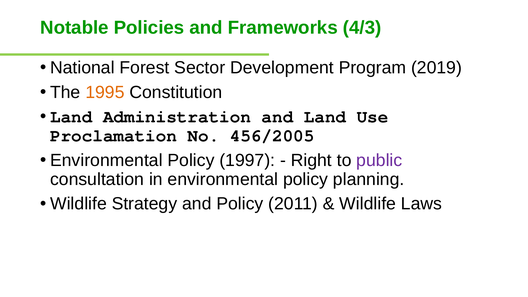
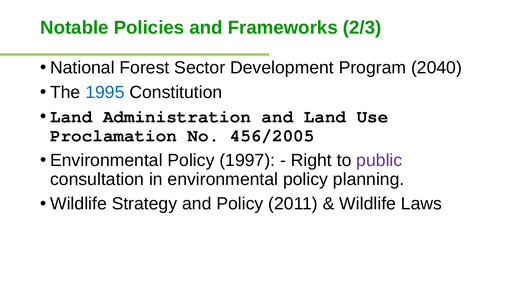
4/3: 4/3 -> 2/3 (362, 28)
2019: 2019 -> 2040 (437, 68)
1995 colour: orange -> blue (105, 92)
